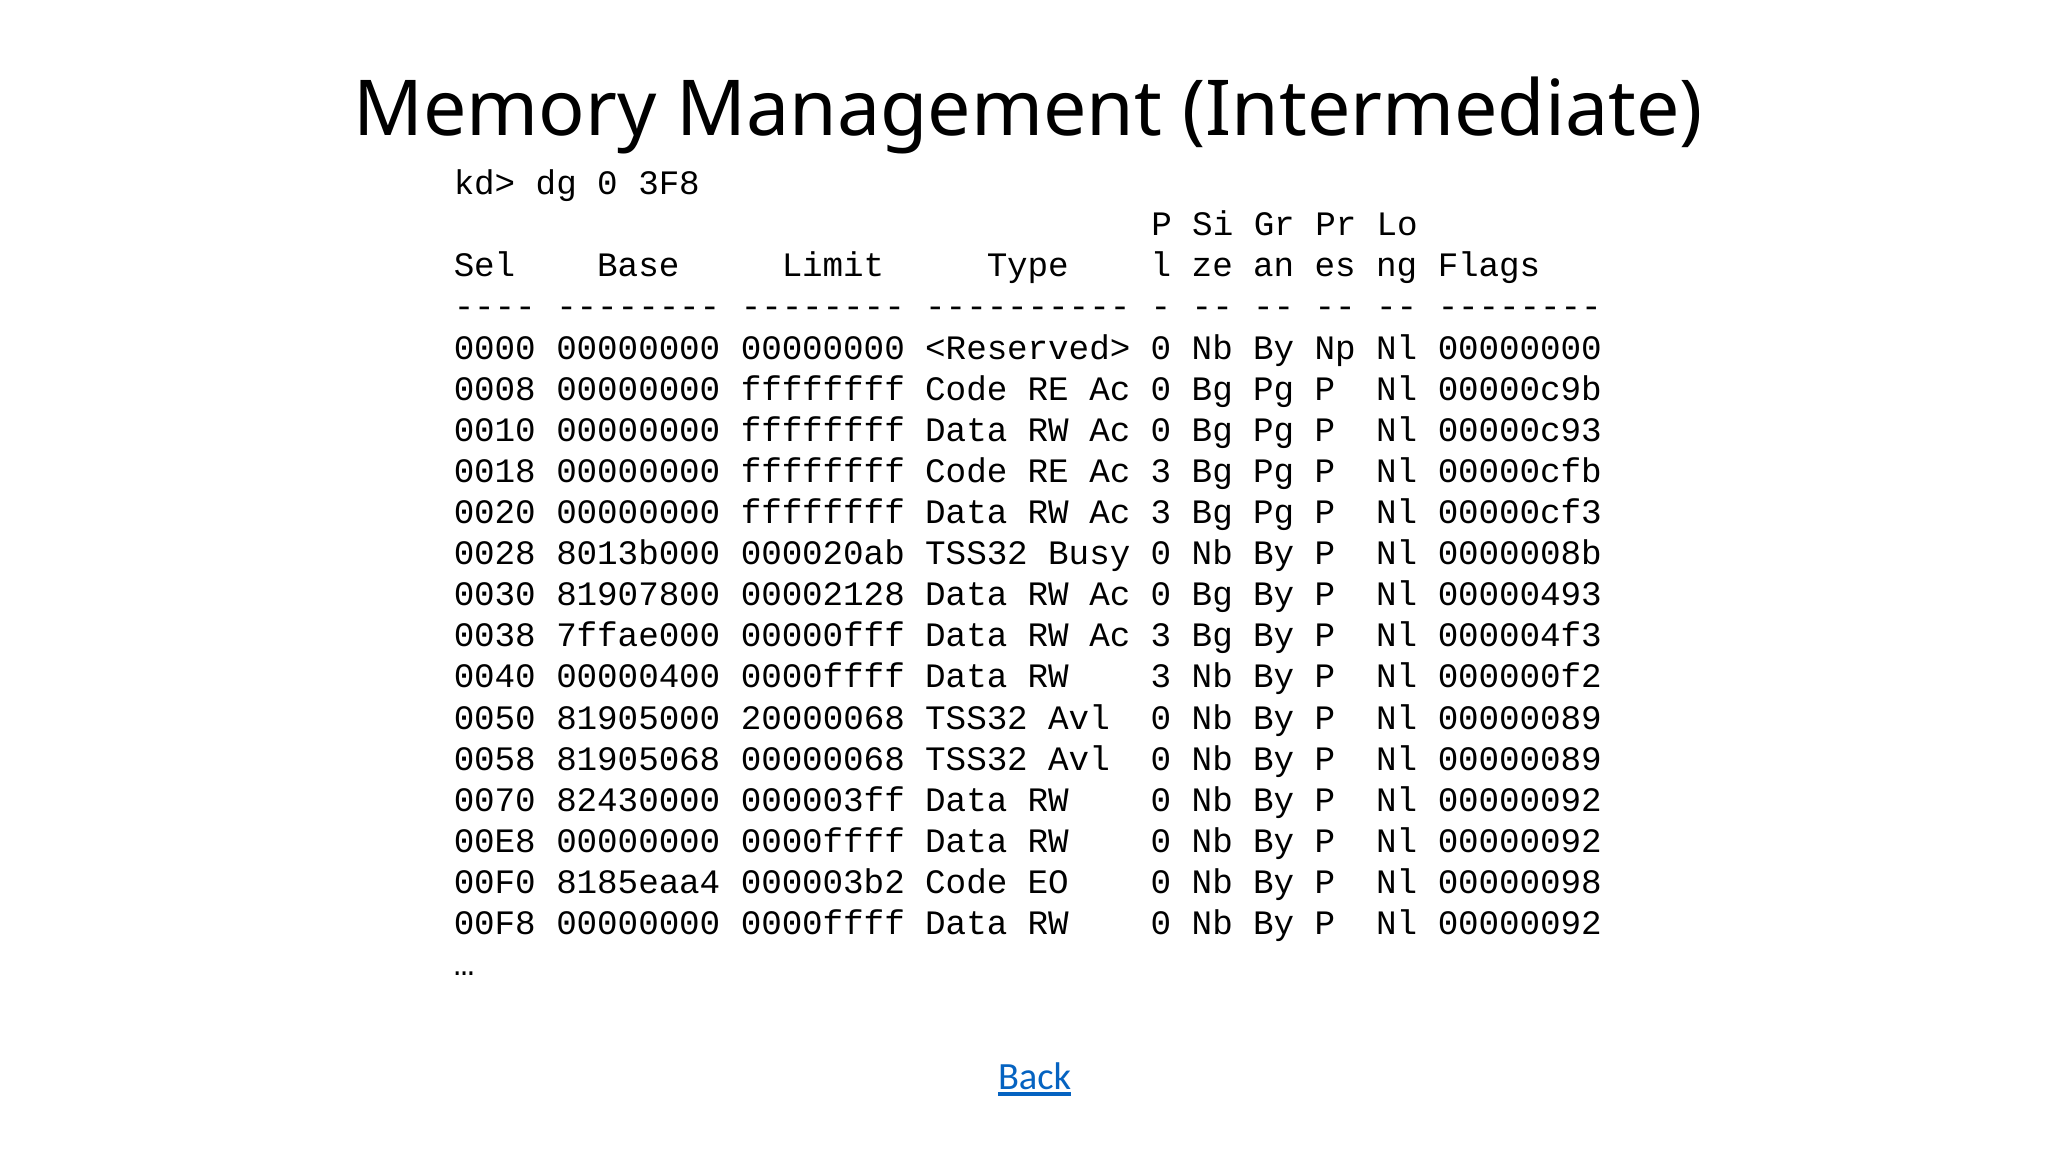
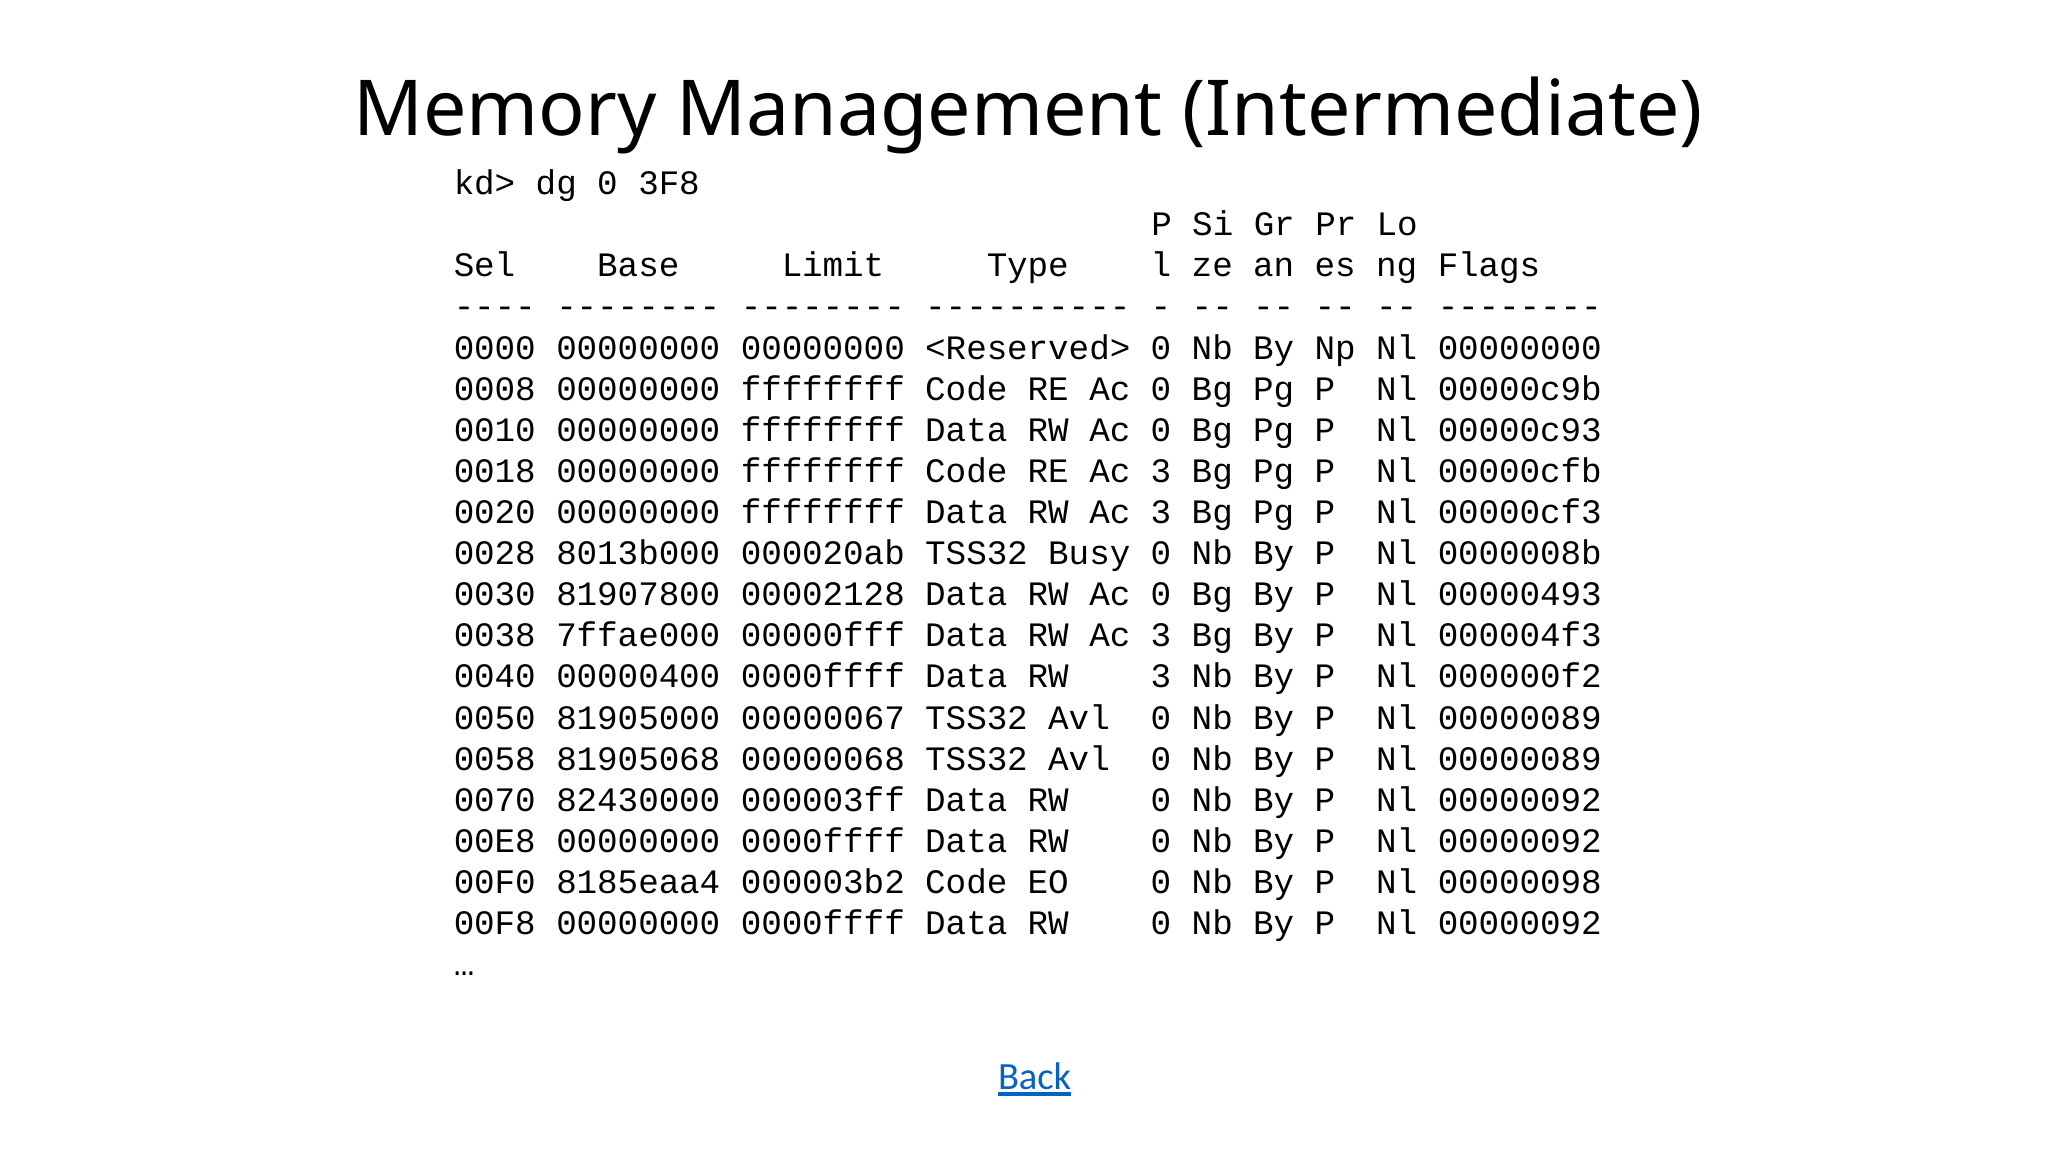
20000068: 20000068 -> 00000067 (823, 718)
